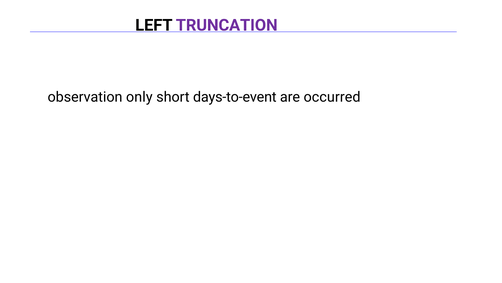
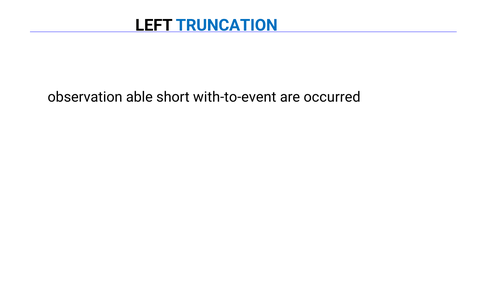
TRUNCATION colour: purple -> blue (227, 25)
only: only -> able (139, 97)
days-to-event: days-to-event -> with-to-event (235, 97)
